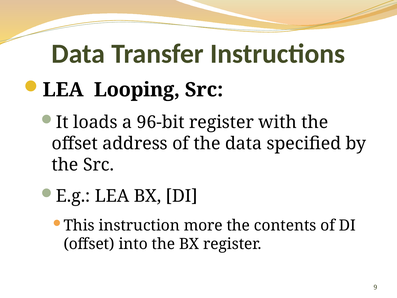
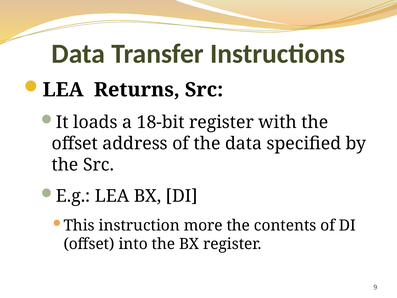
Looping: Looping -> Returns (137, 90)
96-bit: 96-bit -> 18-bit (161, 122)
